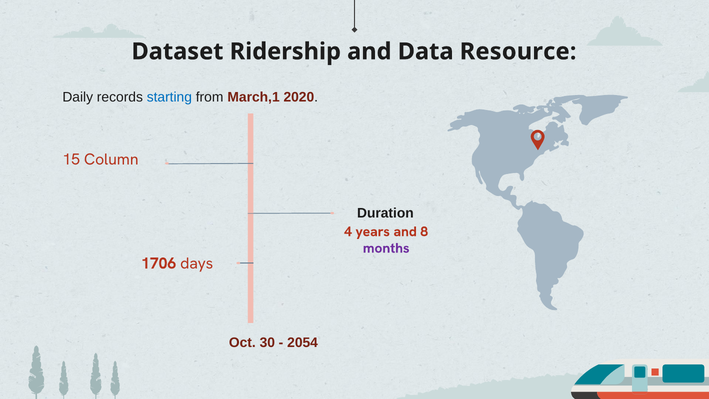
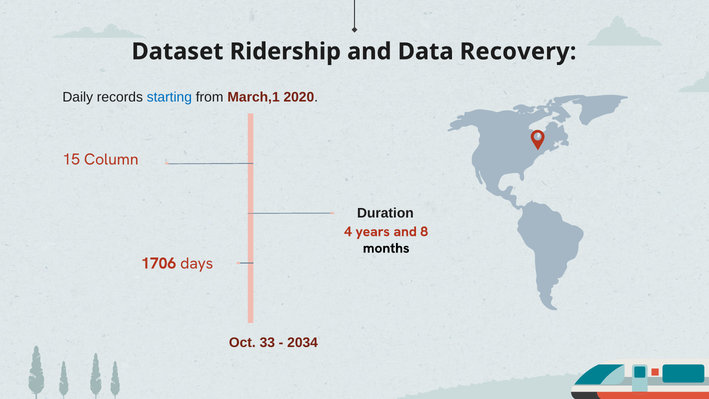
Resource: Resource -> Recovery (518, 52)
months colour: purple -> black (386, 248)
30: 30 -> 33 (267, 342)
2054: 2054 -> 2034 (303, 342)
